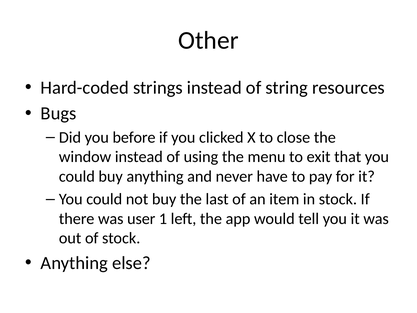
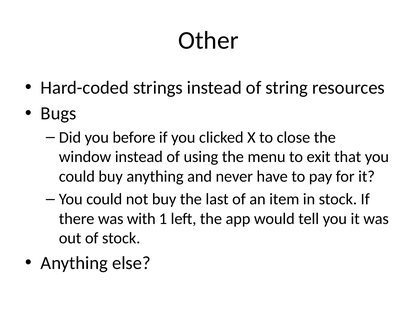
user: user -> with (141, 219)
